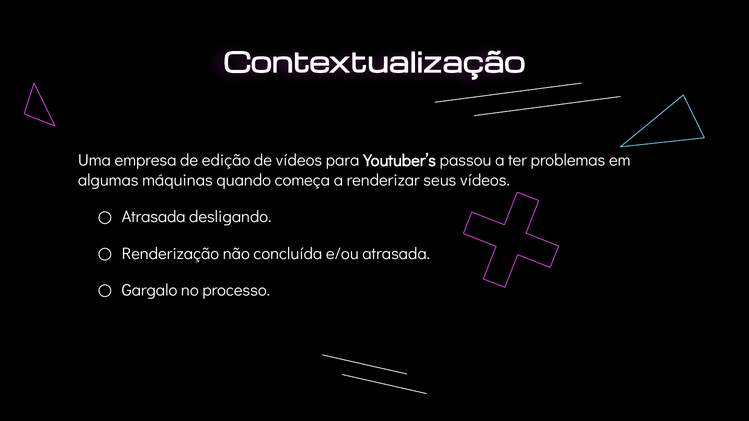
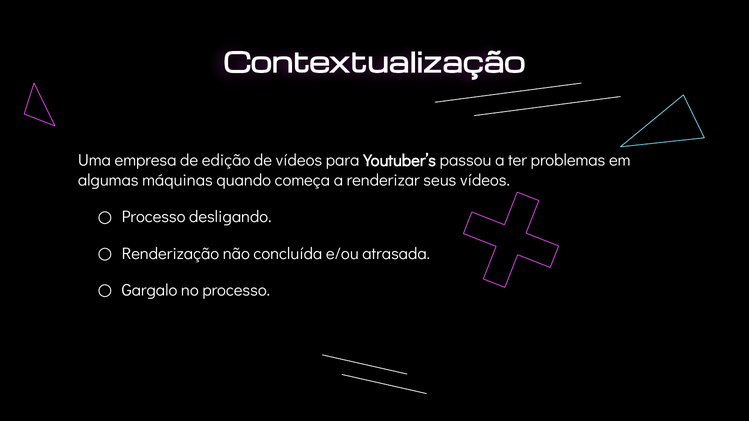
Atrasada: Atrasada -> Processo (154, 217)
